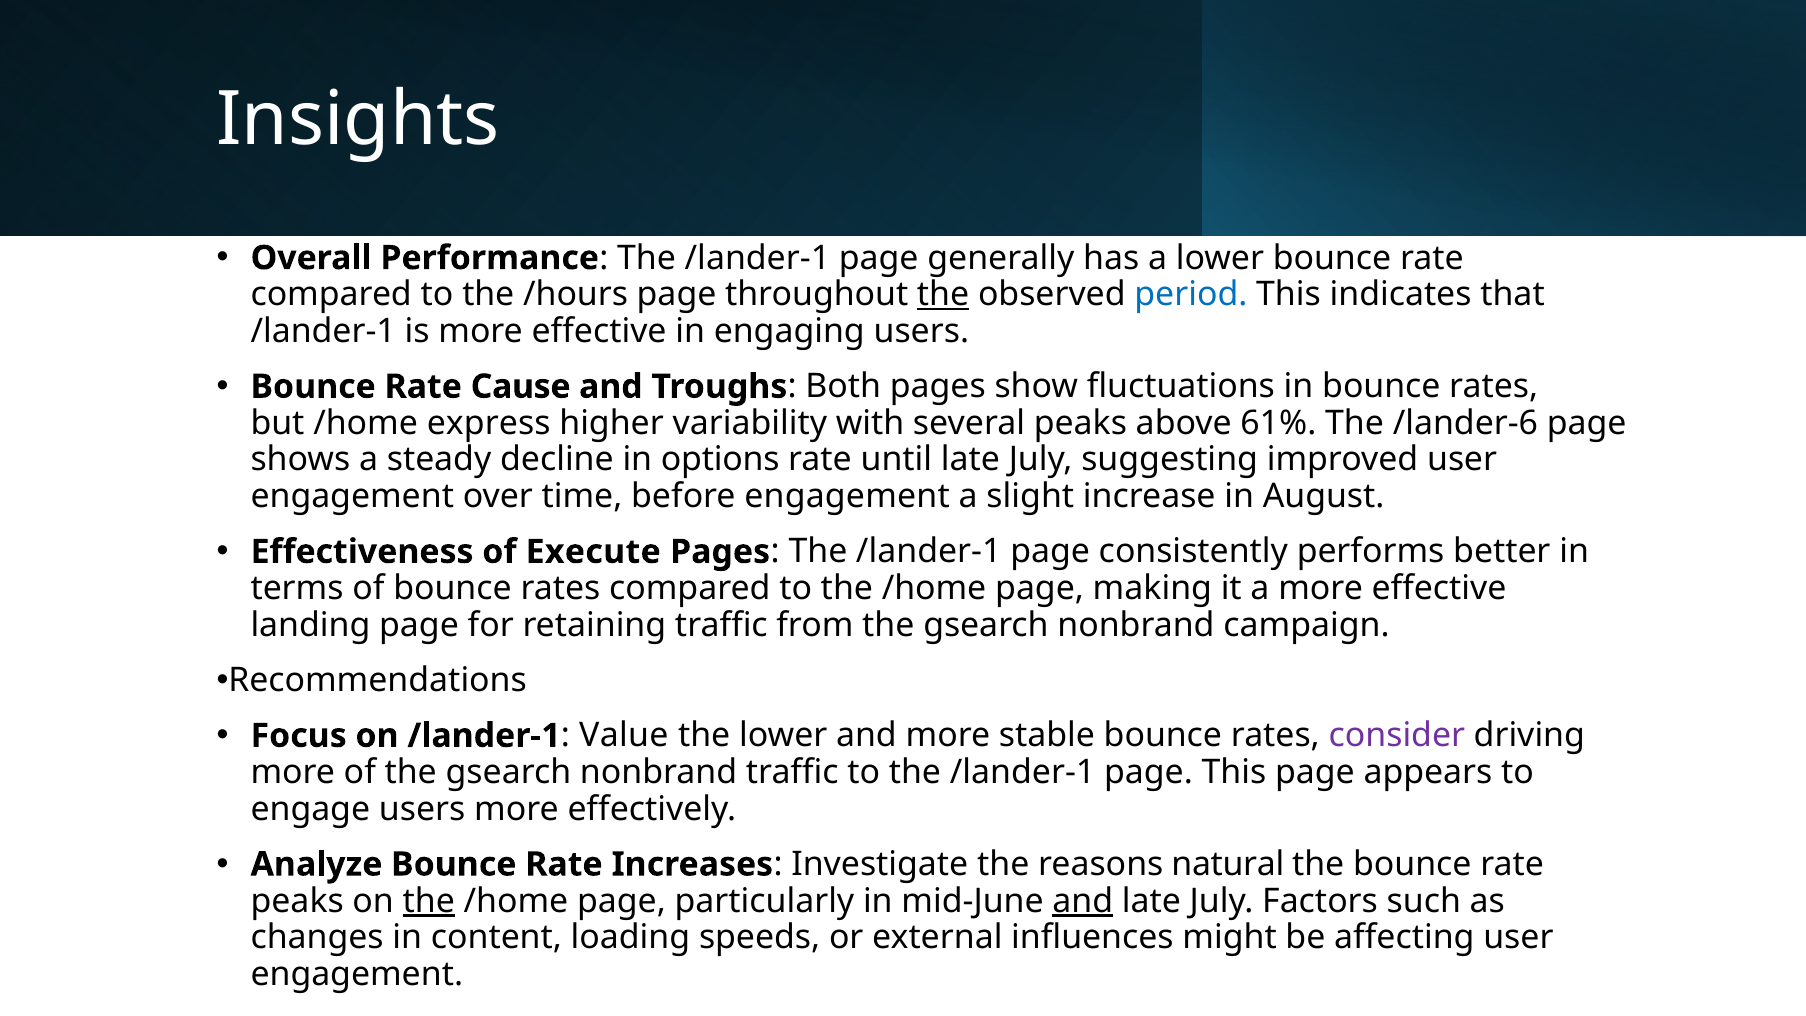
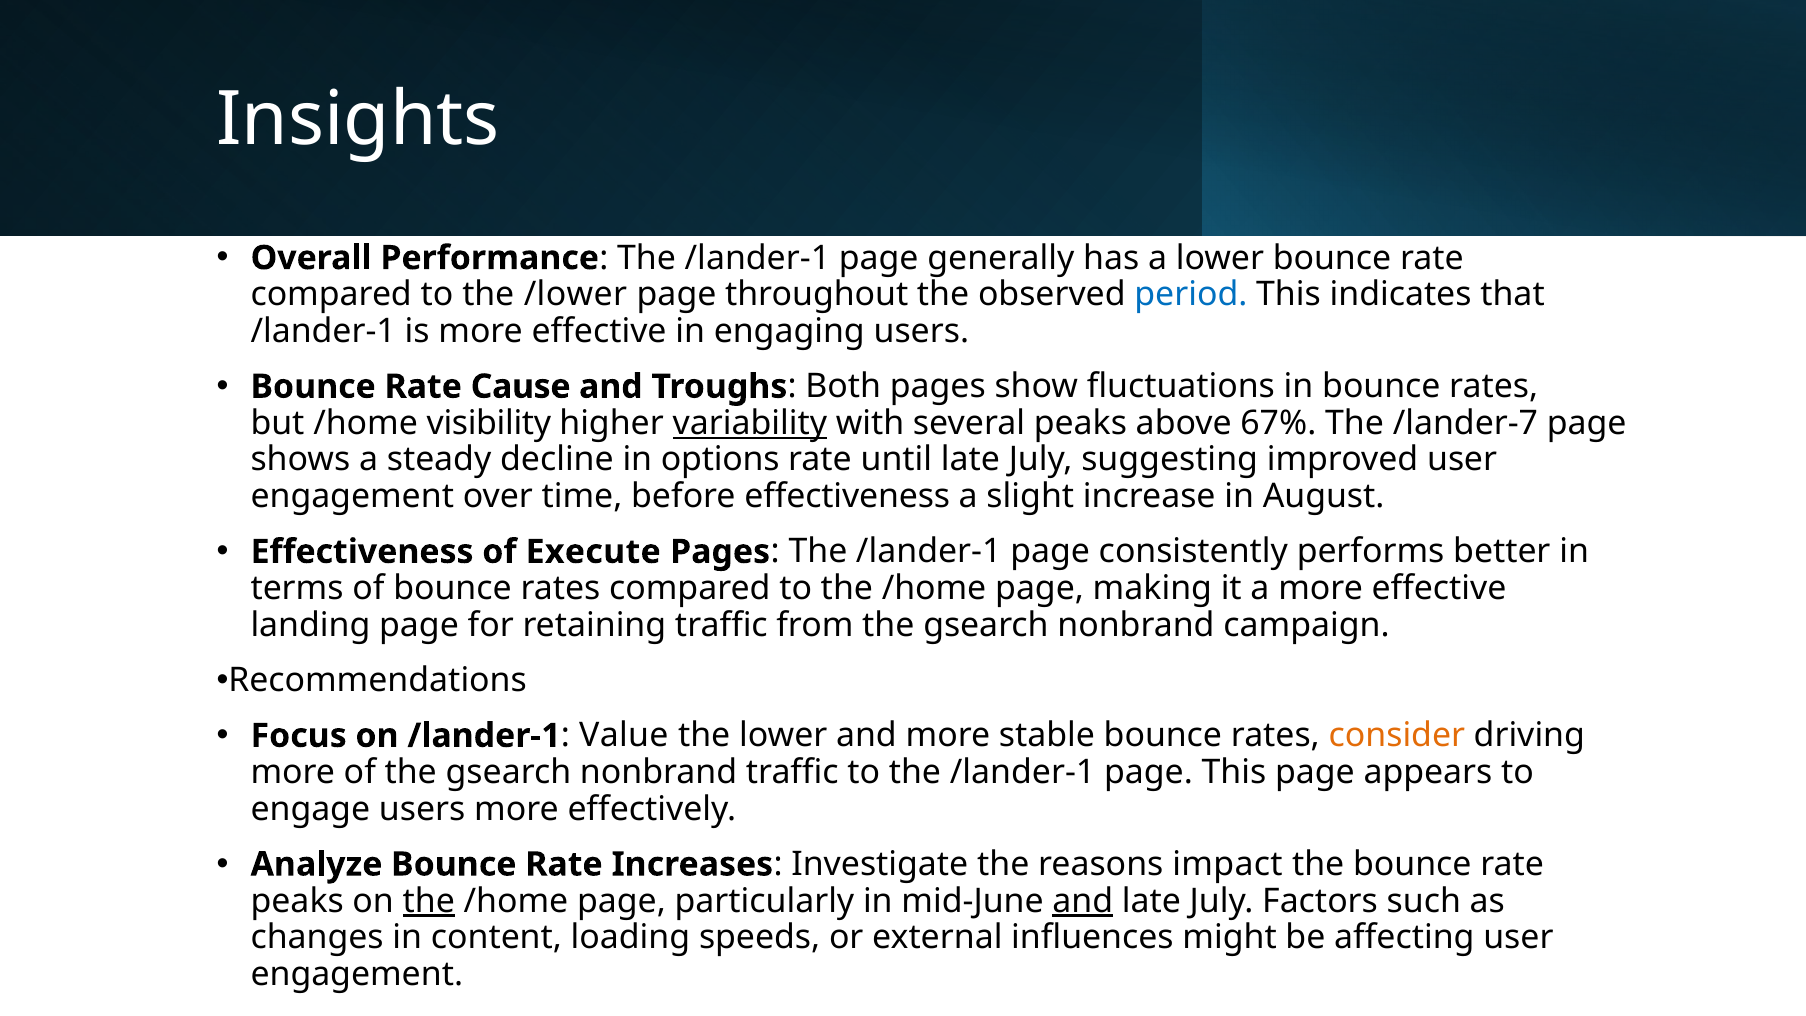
/hours: /hours -> /lower (575, 295)
the underline: present -> none (943, 295)
express: express -> visibility (489, 423)
variability underline: none -> present (750, 423)
61%: 61% -> 67% (1278, 423)
/lander-6: /lander-6 -> /lander-7 (1465, 423)
before engagement: engagement -> effectiveness (847, 496)
consider colour: purple -> orange (1397, 736)
natural: natural -> impact (1228, 864)
